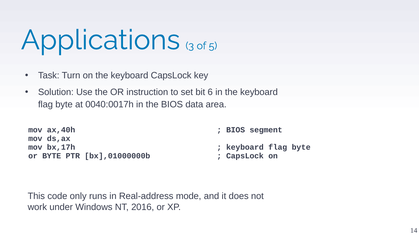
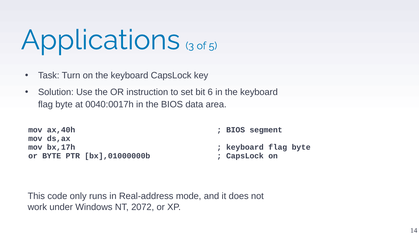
2016: 2016 -> 2072 (143, 207)
